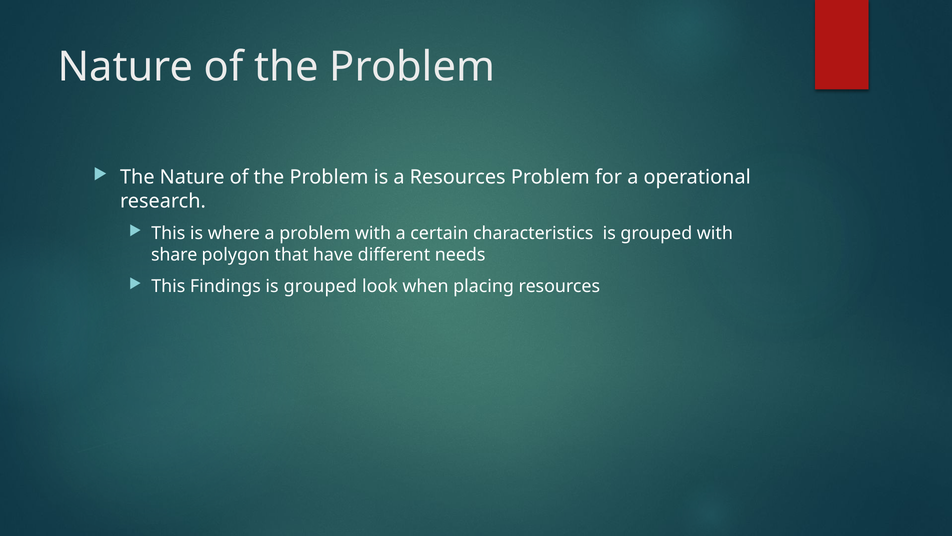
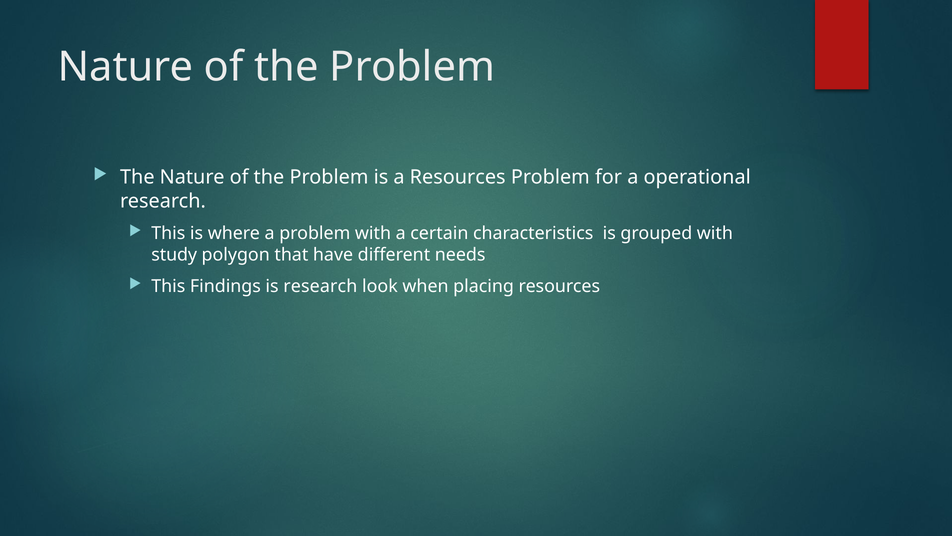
share: share -> study (174, 255)
grouped: grouped -> research (320, 286)
